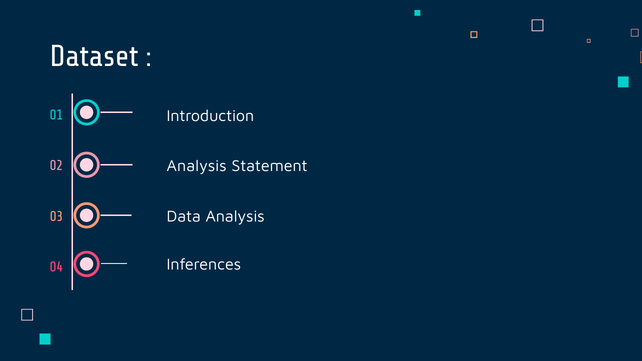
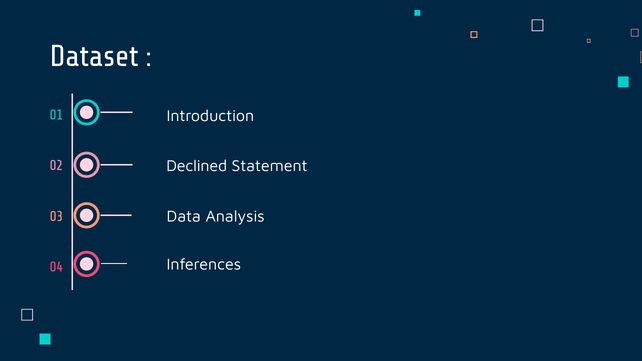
Analysis: Analysis -> Declined (197, 166)
